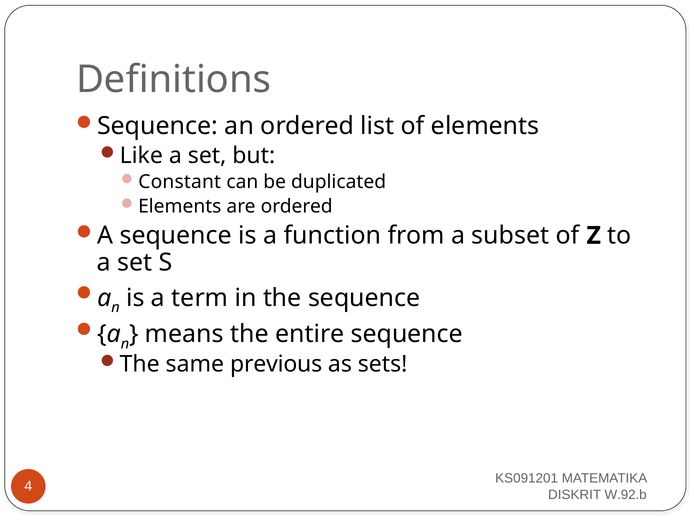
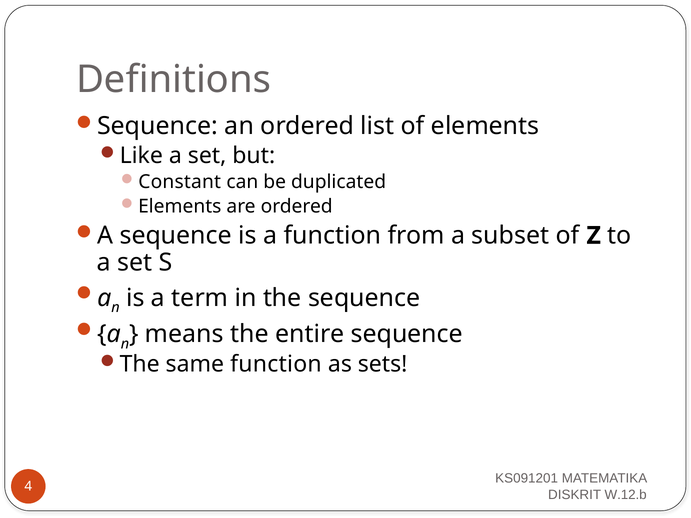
same previous: previous -> function (276, 365)
W.92.b: W.92.b -> W.12.b (626, 495)
